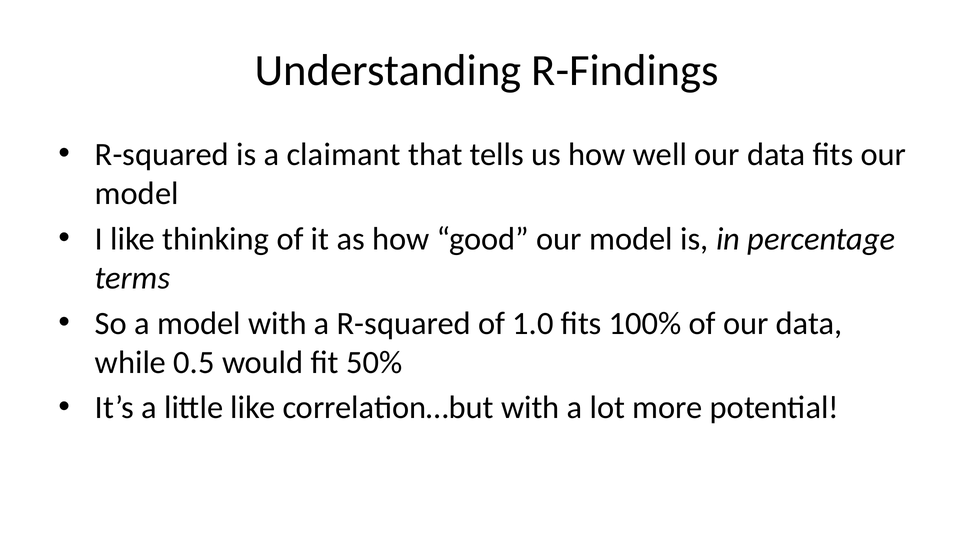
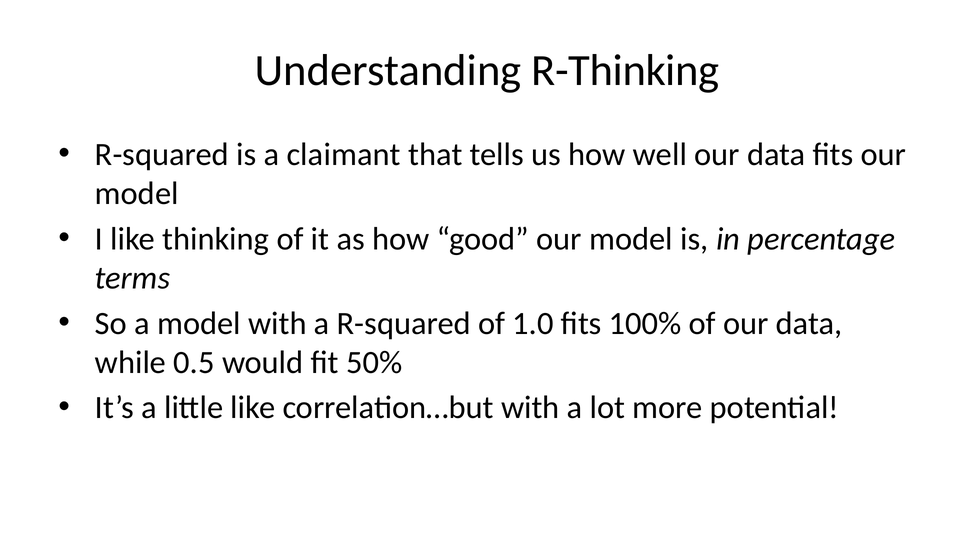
R-Findings: R-Findings -> R-Thinking (625, 71)
